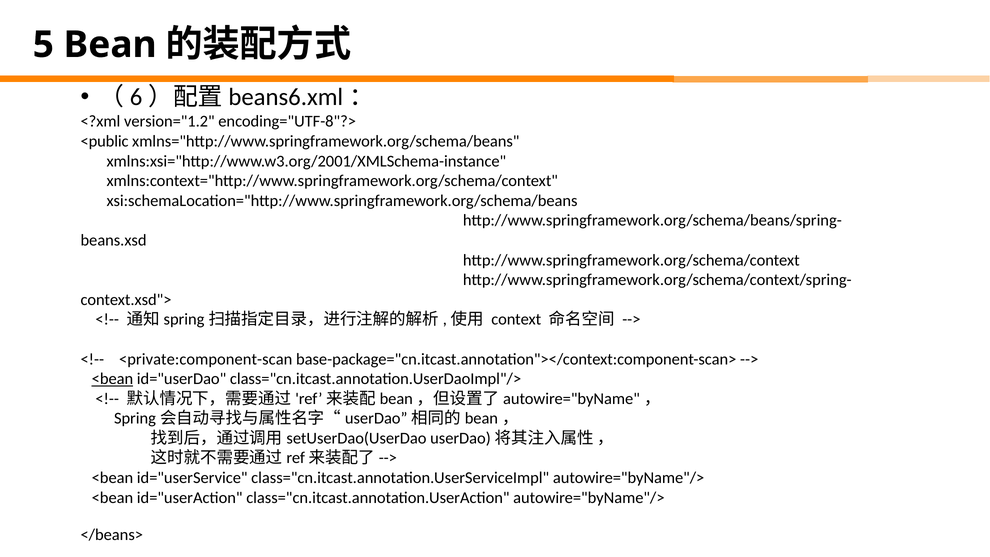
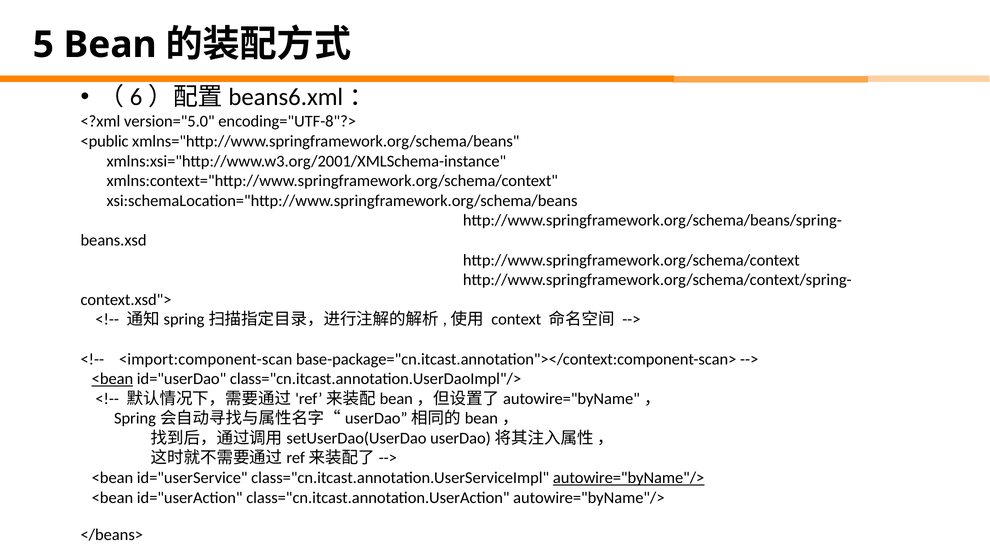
version="1.2: version="1.2 -> version="5.0 (169, 122)
<private:component-scan: <private:component-scan -> <import:component-scan (206, 359)
autowire="byName"/> underline: none -> present (629, 478)
